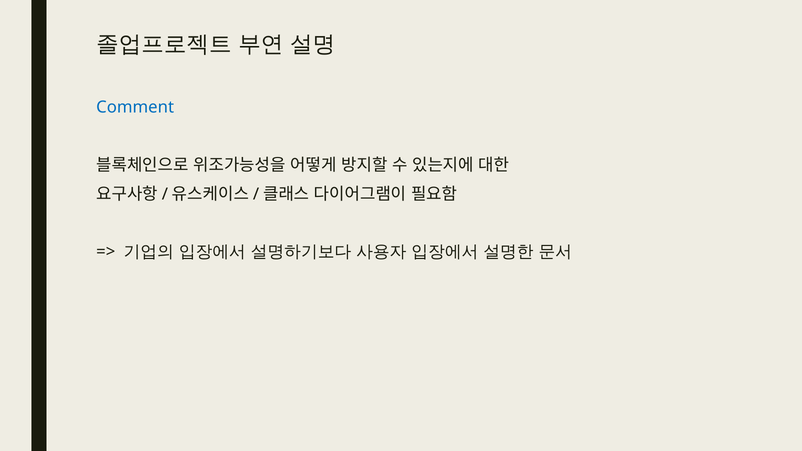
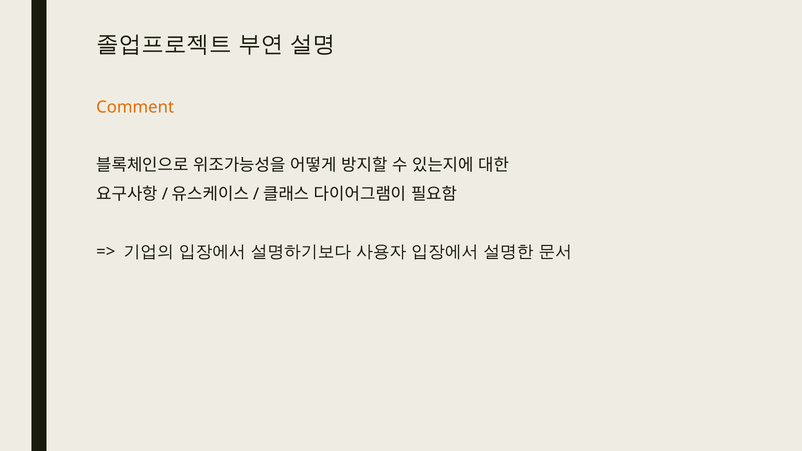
Comment colour: blue -> orange (135, 107)
